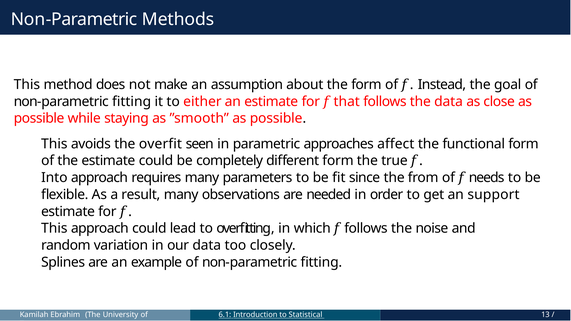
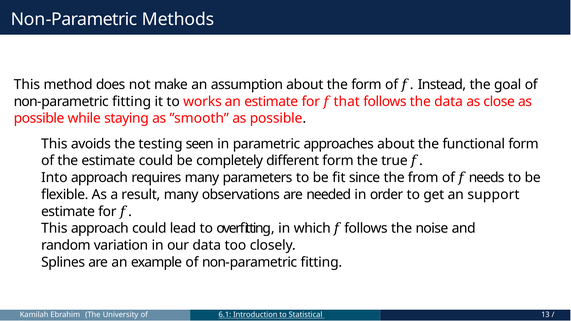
either: either -> works (202, 102)
overfit: overfit -> testing (161, 144)
approaches affect: affect -> about (396, 144)
